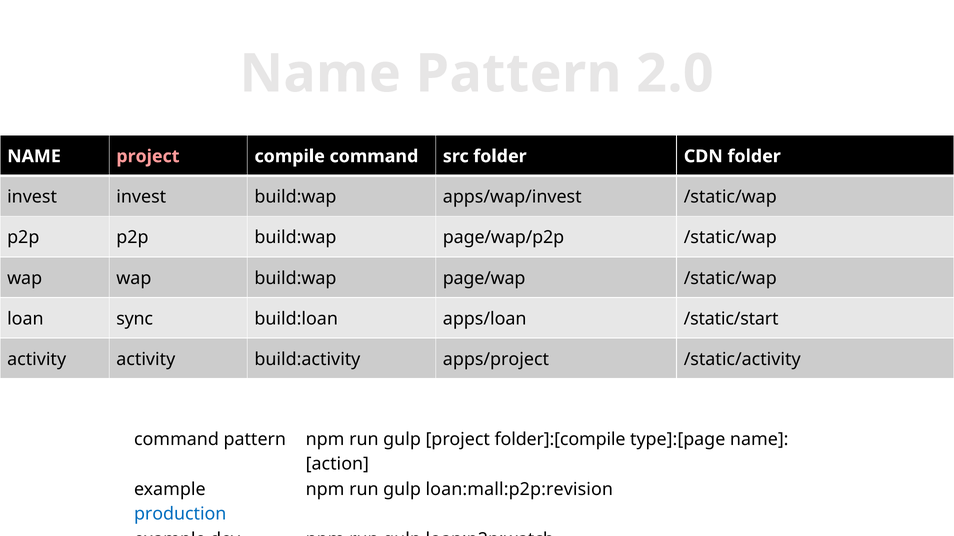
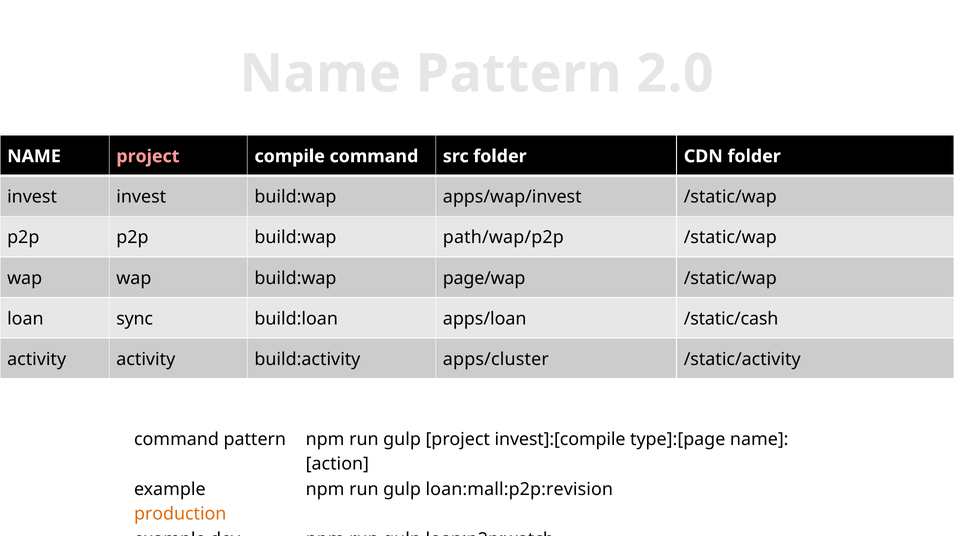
page/wap/p2p: page/wap/p2p -> path/wap/p2p (503, 238)
/static/start: /static/start -> /static/cash (731, 319)
apps/project: apps/project -> apps/cluster (496, 360)
folder]:[compile: folder]:[compile -> invest]:[compile (560, 440)
production colour: blue -> orange (180, 514)
